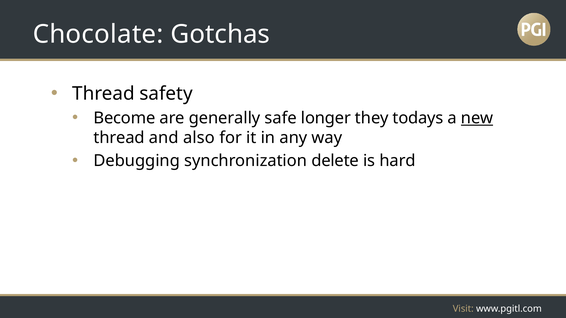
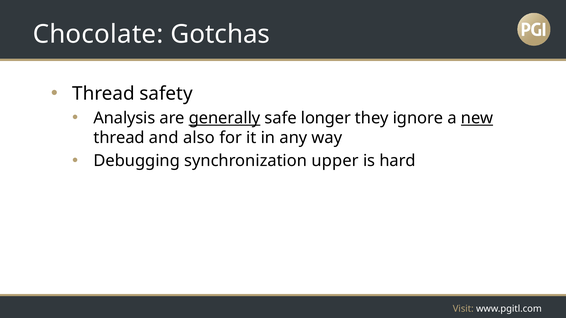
Become: Become -> Analysis (124, 118)
generally underline: none -> present (225, 118)
todays: todays -> ignore (418, 118)
delete: delete -> upper (335, 161)
